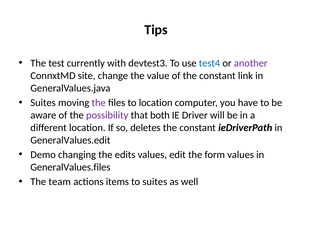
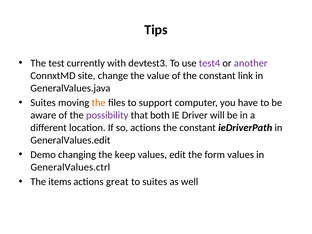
test4 colour: blue -> purple (210, 63)
the colour: purple -> orange (99, 103)
to location: location -> support (156, 103)
so deletes: deletes -> actions (145, 128)
edits: edits -> keep (125, 155)
GeneralValues.files: GeneralValues.files -> GeneralValues.ctrl (70, 167)
team: team -> items (60, 182)
items: items -> great (117, 182)
